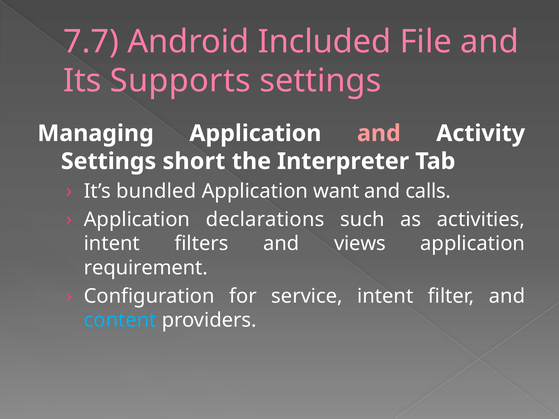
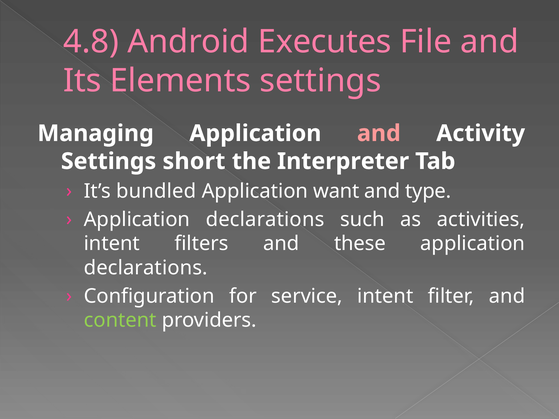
7.7: 7.7 -> 4.8 (91, 42)
Included: Included -> Executes (325, 42)
Supports: Supports -> Elements (180, 81)
calls: calls -> type (428, 191)
views: views -> these (360, 244)
requirement: requirement -> declarations (146, 268)
content colour: light blue -> light green (120, 320)
